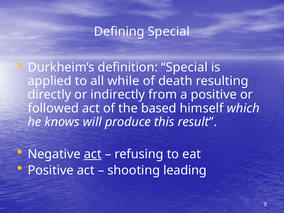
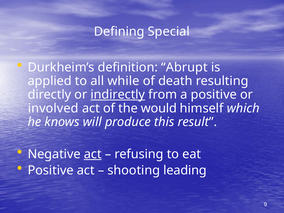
definition Special: Special -> Abrupt (184, 67)
indirectly underline: none -> present (118, 95)
followed: followed -> involved (53, 108)
based: based -> would (159, 108)
